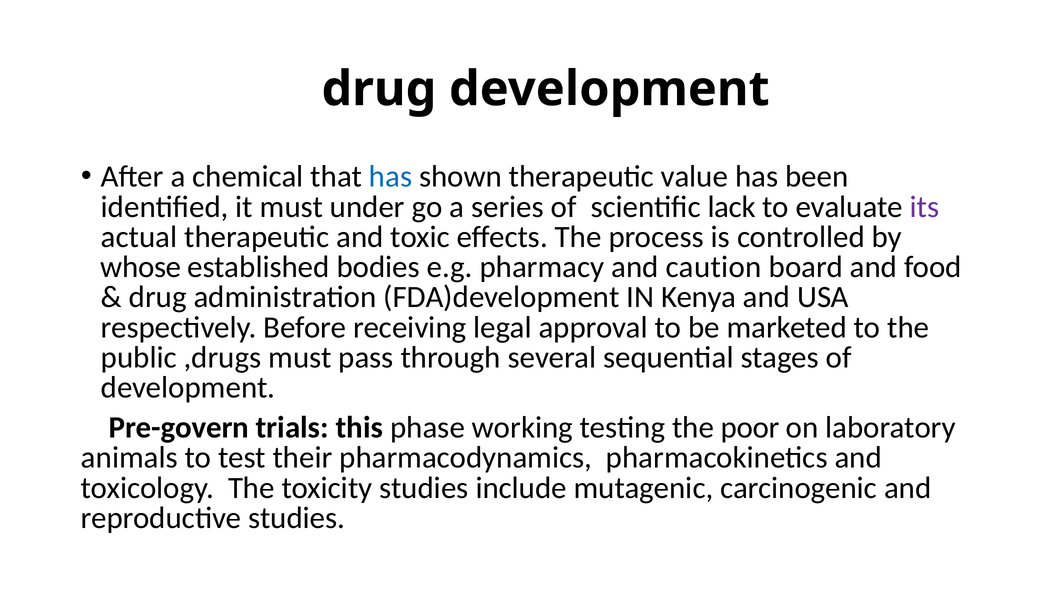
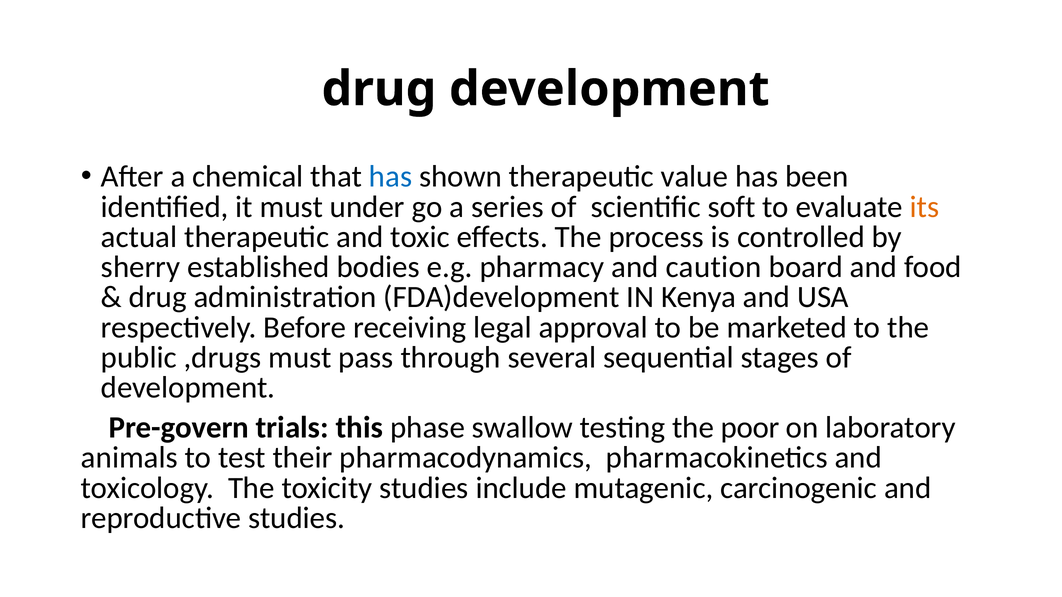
lack: lack -> soft (732, 207)
its colour: purple -> orange (924, 207)
whose: whose -> sherry (141, 267)
working: working -> swallow (522, 428)
